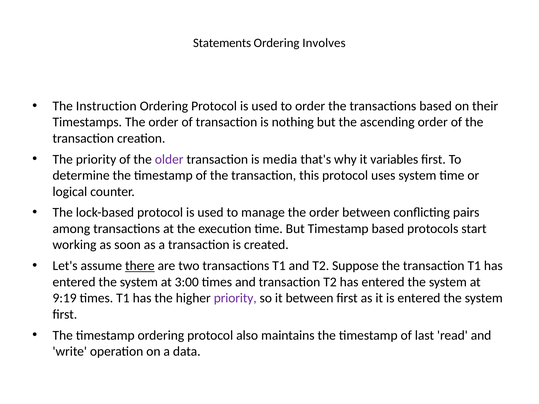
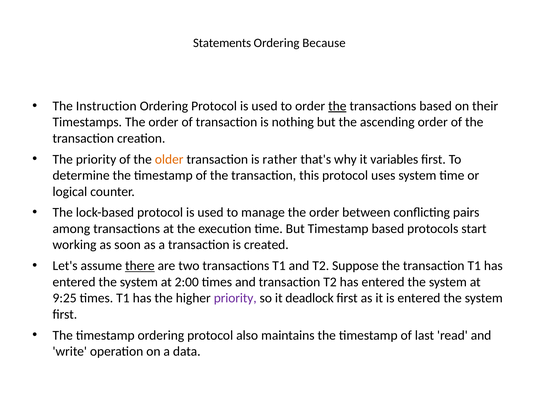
Involves: Involves -> Because (324, 43)
the underline: none -> present (337, 106)
older colour: purple -> orange (169, 159)
media: media -> rather (280, 159)
3:00: 3:00 -> 2:00 (187, 282)
9:19: 9:19 -> 9:25 (65, 298)
it between: between -> deadlock (310, 298)
